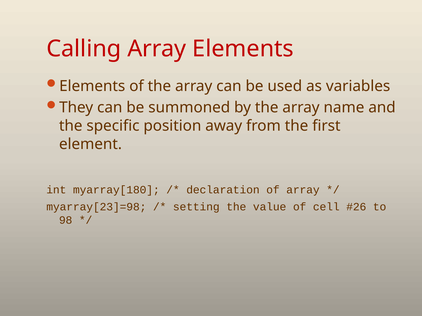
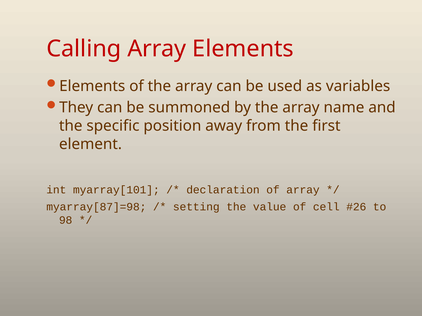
myarray[180: myarray[180 -> myarray[101 (116, 190)
myarray[23]=98: myarray[23]=98 -> myarray[87]=98 (96, 207)
